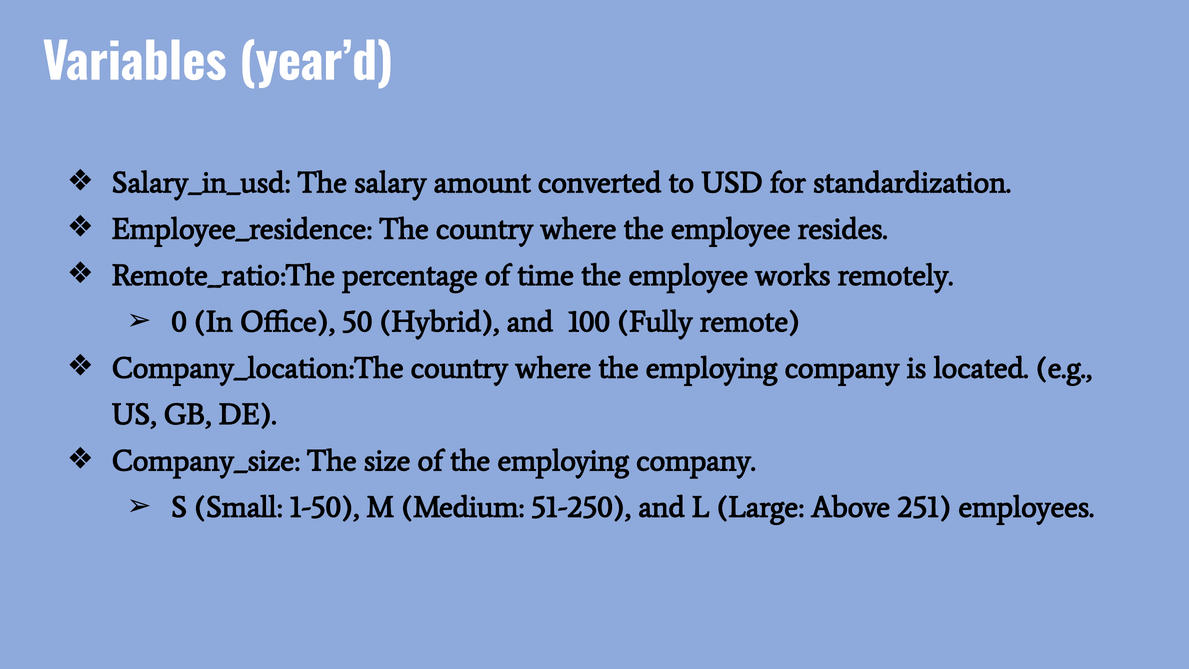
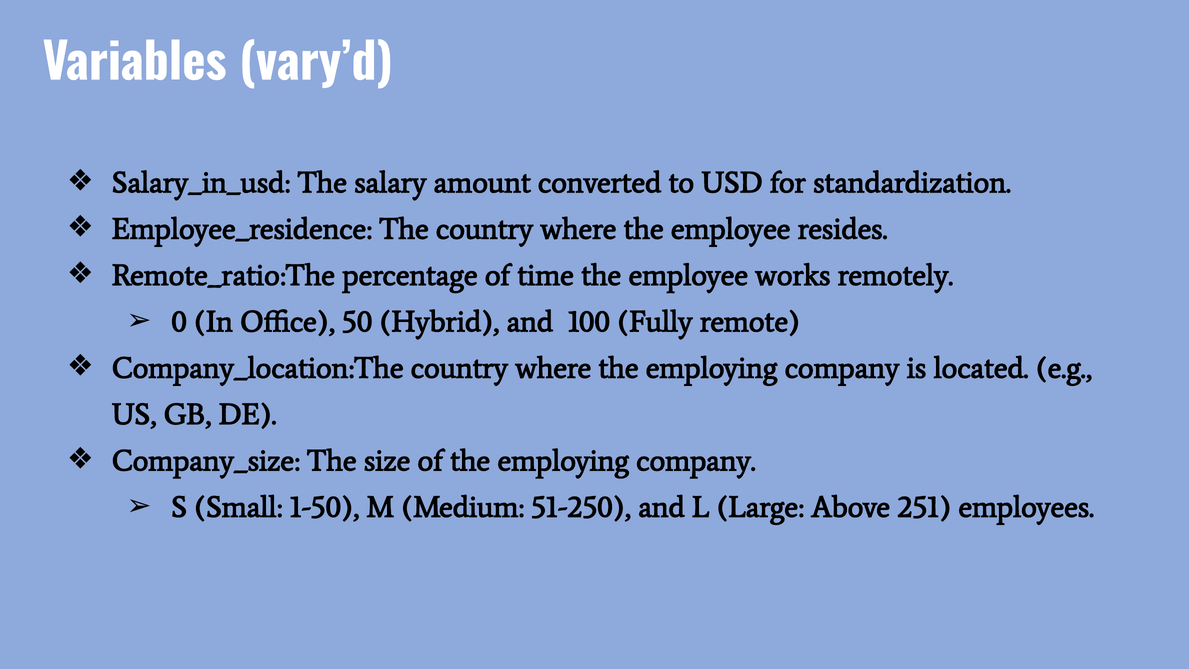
year’d: year’d -> vary’d (316, 63)
